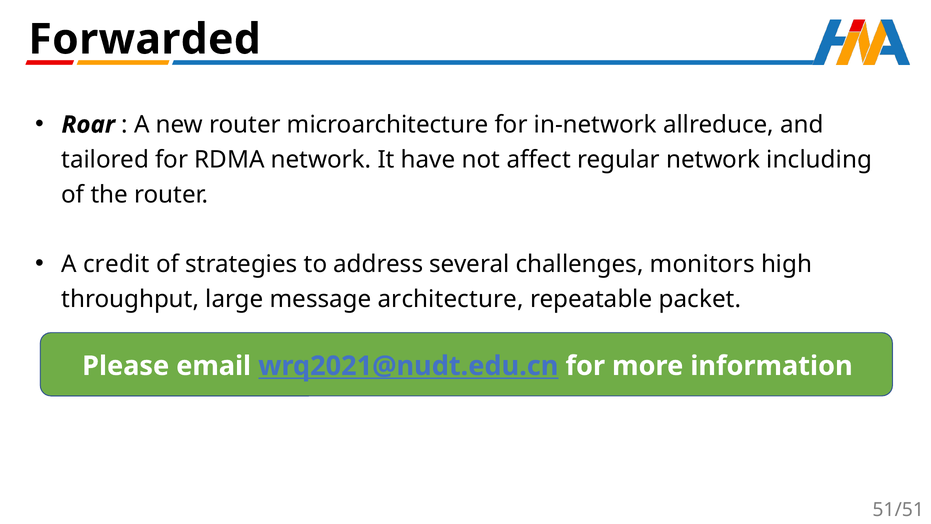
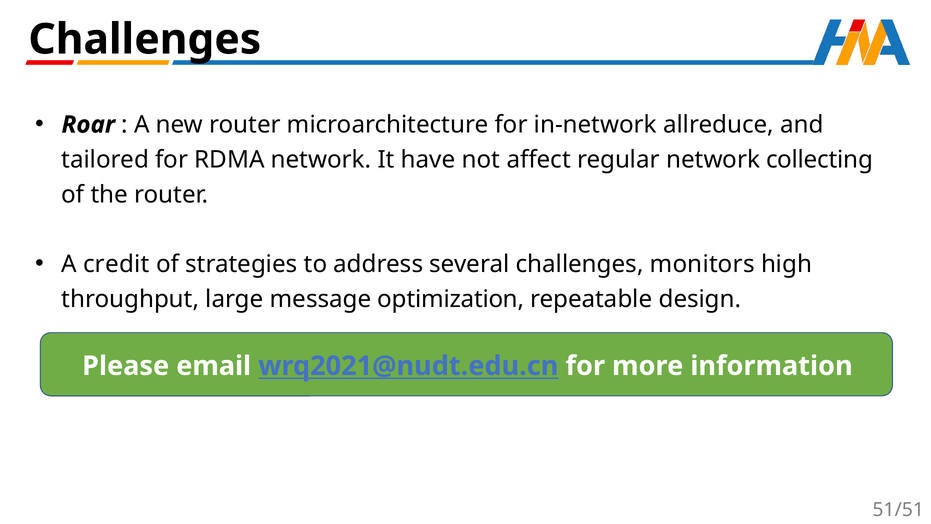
Forwarded: Forwarded -> Challenges (145, 39)
including: including -> collecting (820, 159)
architecture: architecture -> optimization (451, 299)
packet: packet -> design (700, 299)
